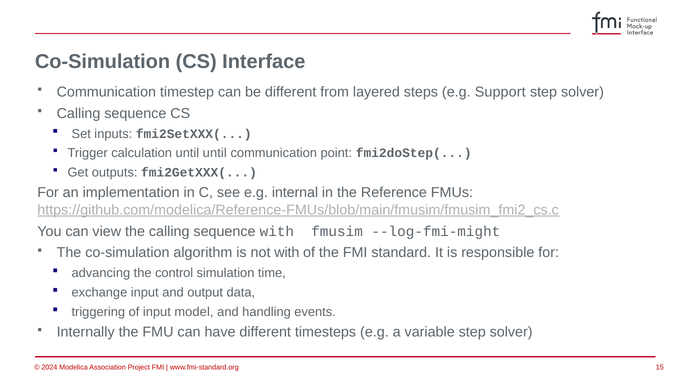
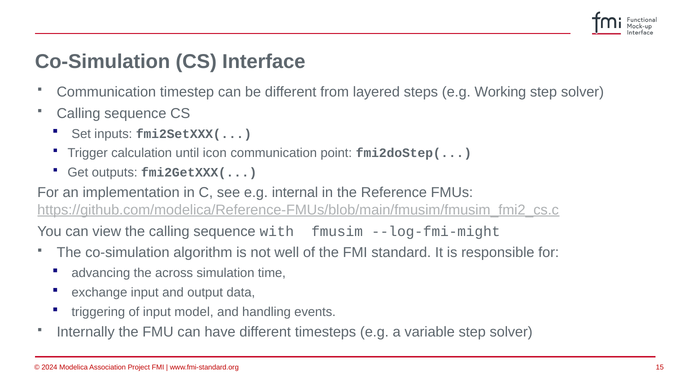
Support: Support -> Working (500, 92)
until until: until -> icon (215, 153)
not with: with -> well (287, 253)
control: control -> across (174, 273)
